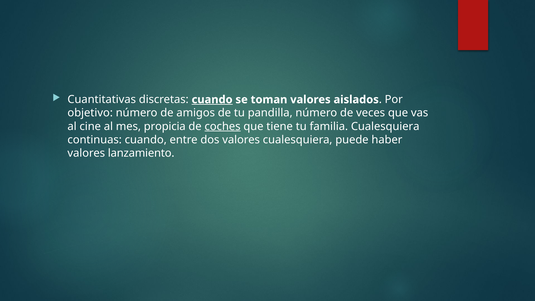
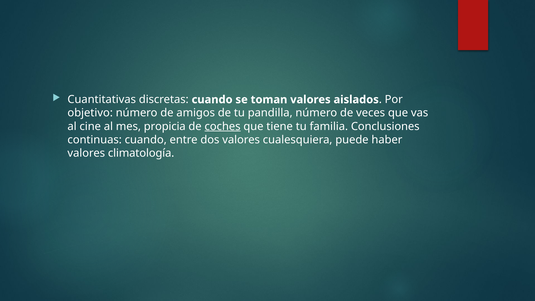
cuando underline: present -> none (212, 100)
familia Cualesquiera: Cualesquiera -> Conclusiones (385, 126)
lanzamiento: lanzamiento -> climatología (141, 153)
